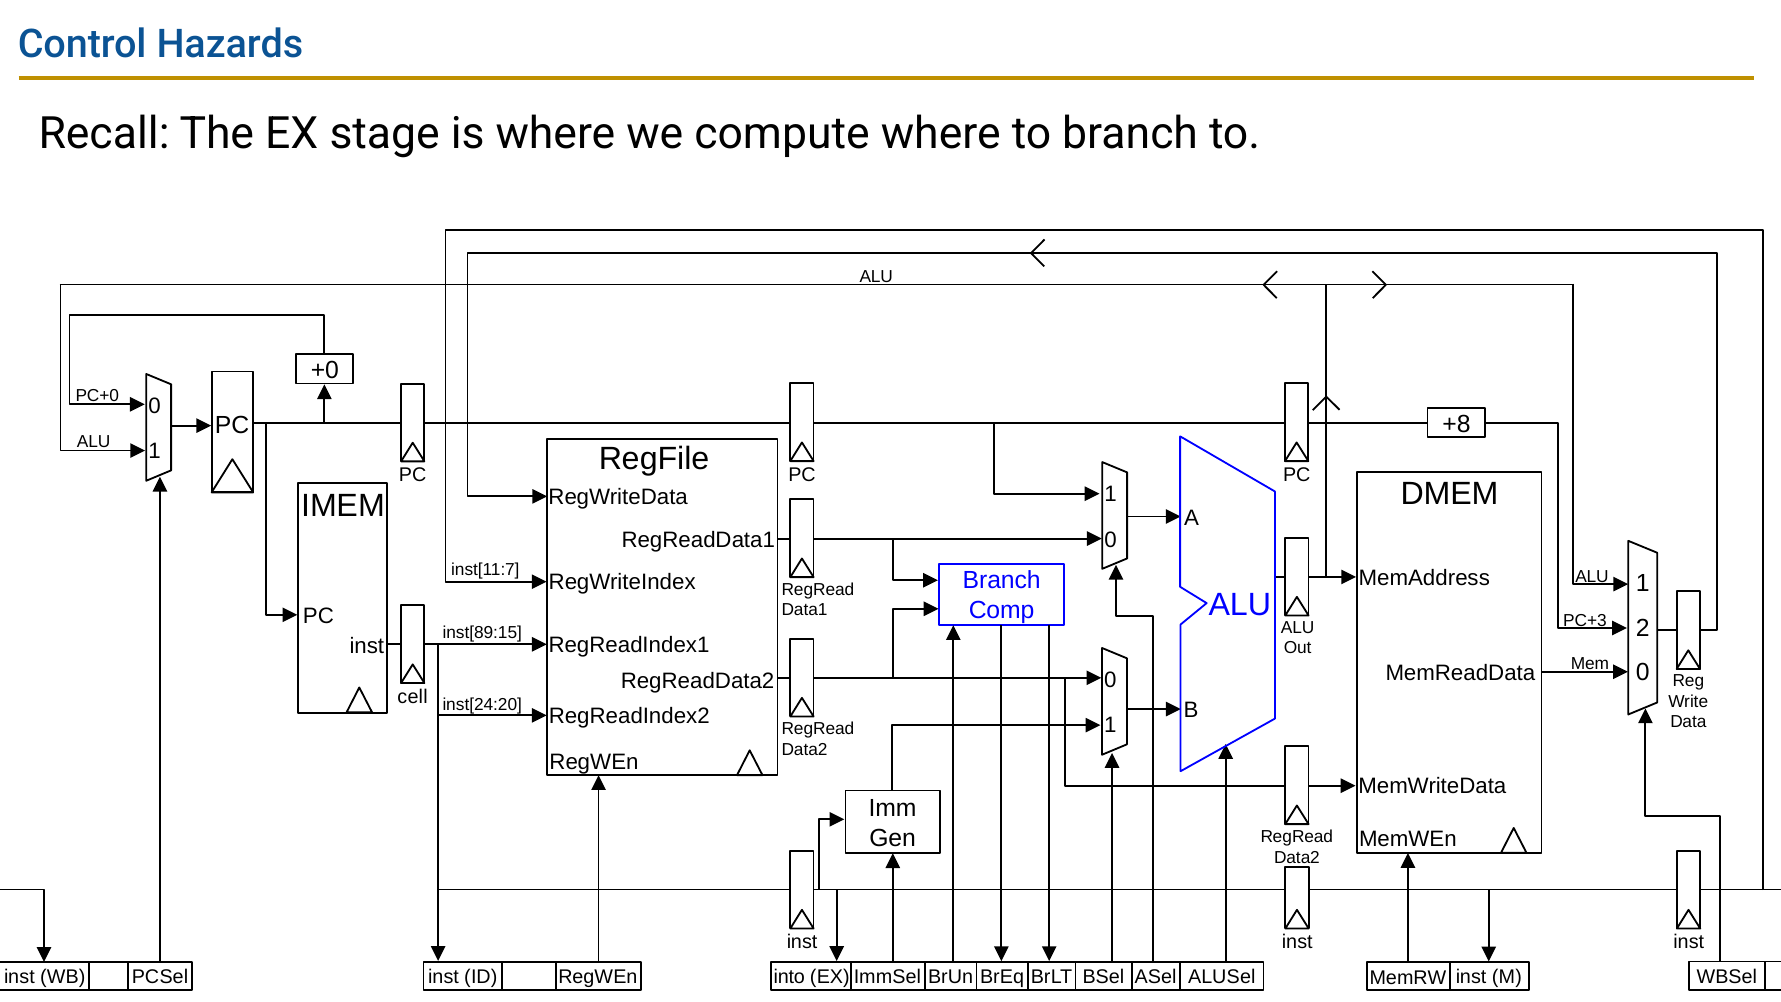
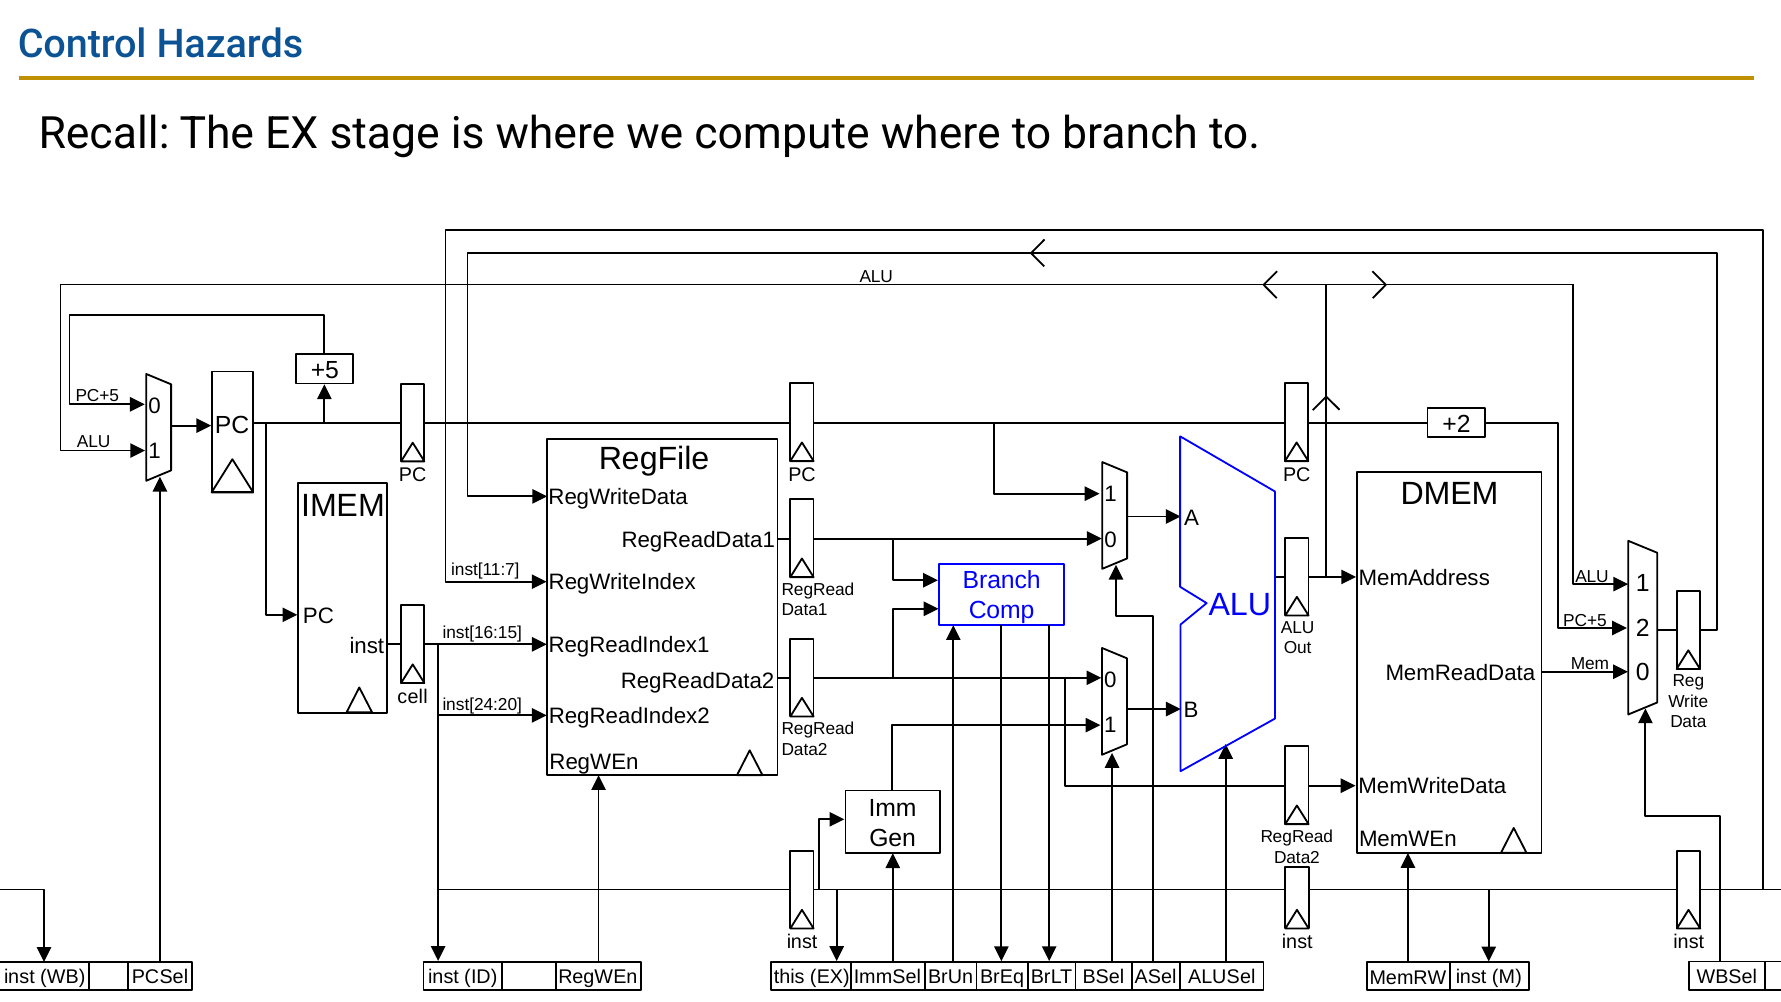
+0: +0 -> +5 (325, 370)
PC+0: PC+0 -> PC+5 (97, 395)
+8: +8 -> +2 (1457, 424)
PC+3: PC+3 -> PC+5 (1585, 621)
inst[89:15: inst[89:15 -> inst[16:15 (482, 633)
into: into -> this (789, 977)
